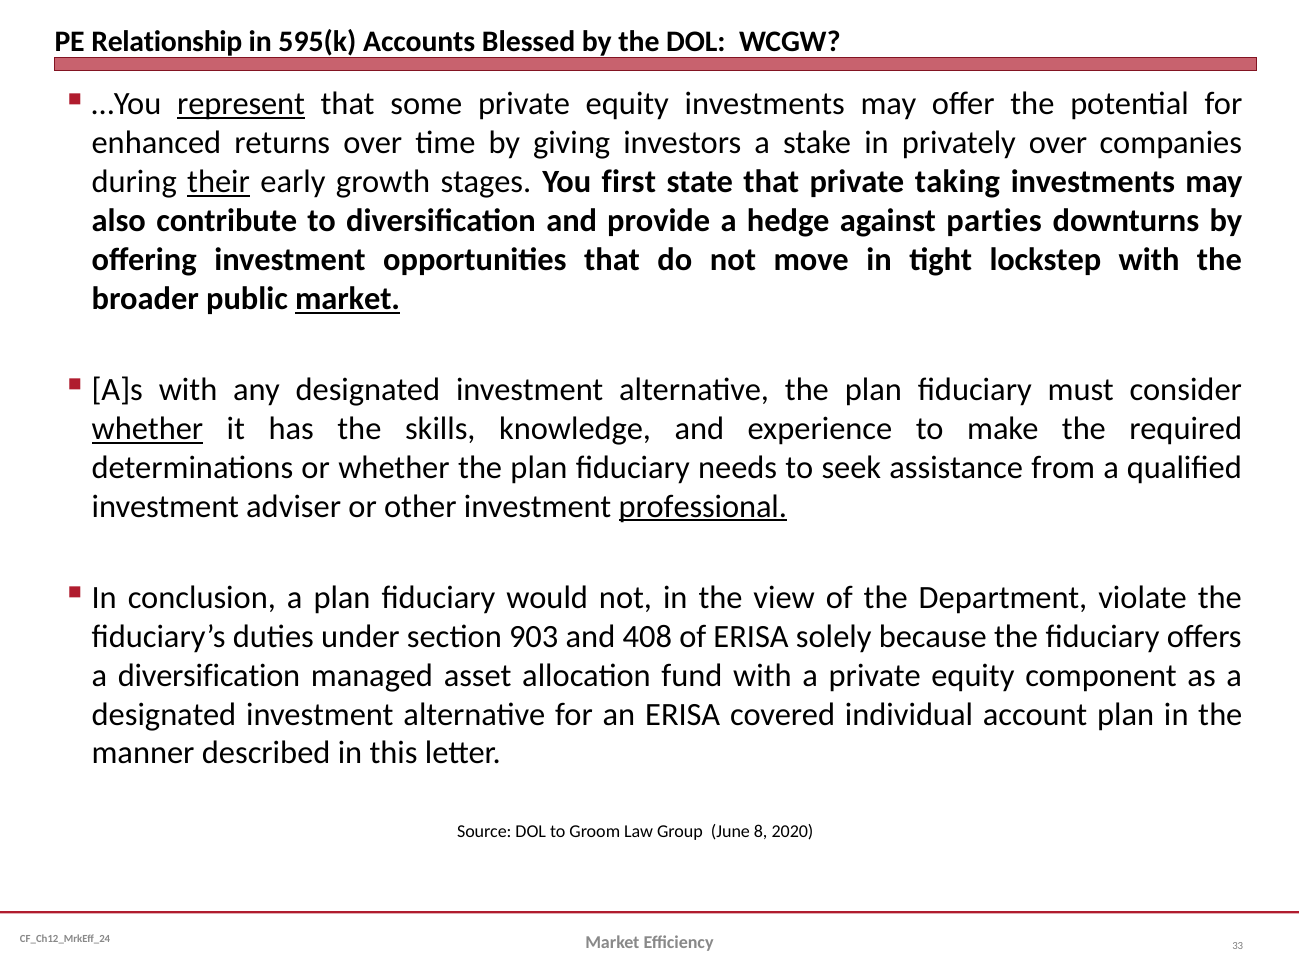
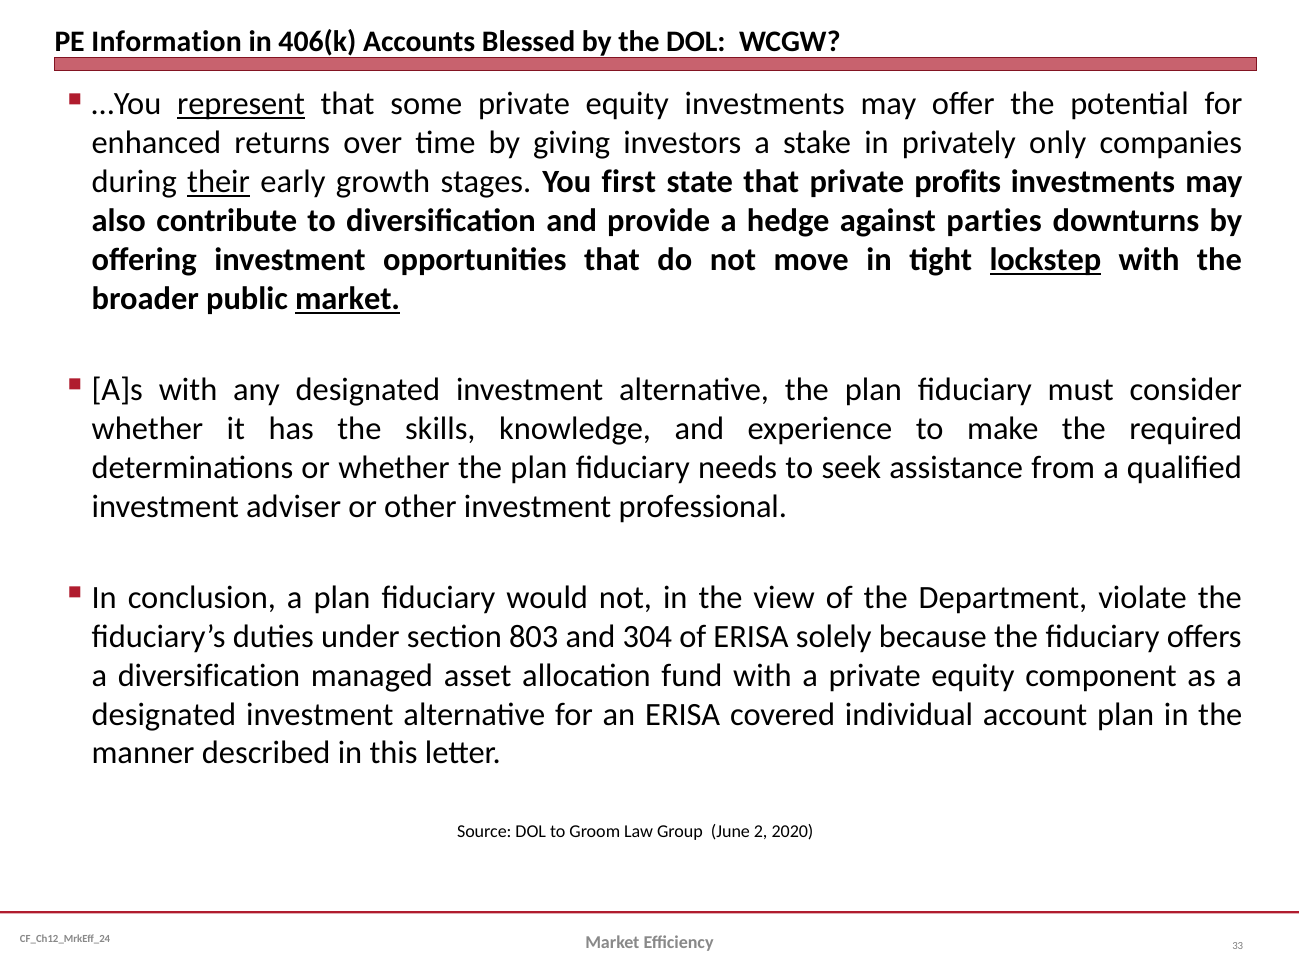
Relationship: Relationship -> Information (167, 42)
595(k: 595(k -> 406(k (317, 42)
privately over: over -> only (1058, 143)
taking: taking -> profits (958, 182)
lockstep underline: none -> present (1045, 260)
whether underline: present -> none (147, 429)
professional underline: present -> none (703, 507)
903: 903 -> 803 (534, 637)
408: 408 -> 304 (647, 637)
8: 8 -> 2 (761, 832)
